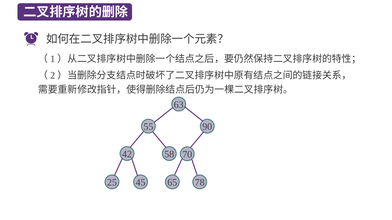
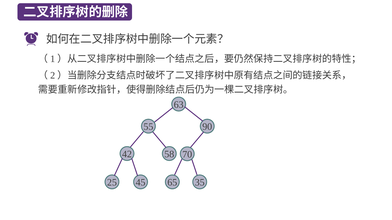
78: 78 -> 35 (200, 183)
